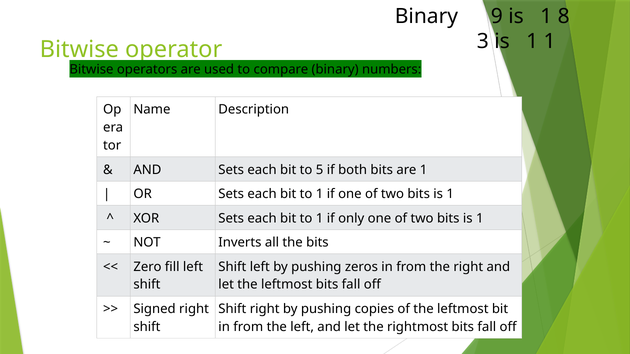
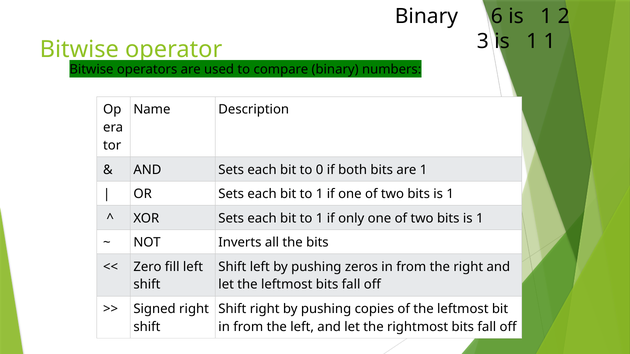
9: 9 -> 6 (497, 16)
8: 8 -> 2 (564, 16)
5: 5 -> 0 (320, 170)
